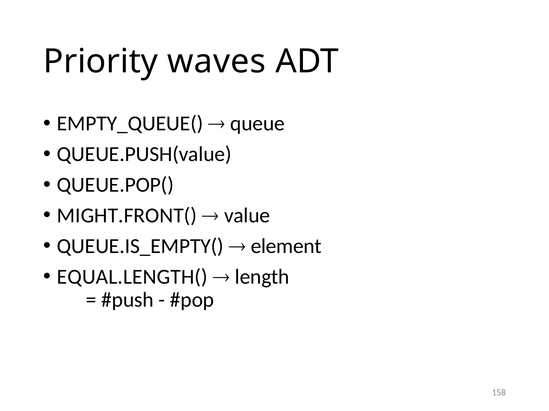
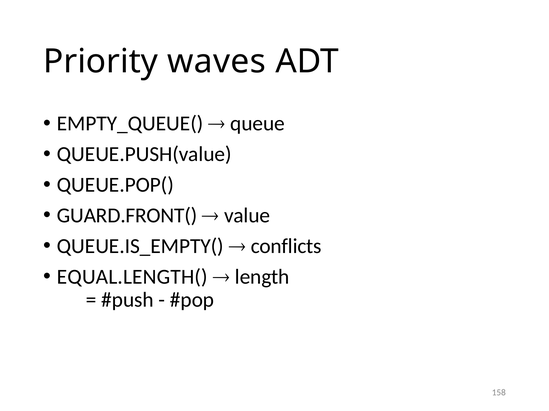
MIGHT.FRONT(: MIGHT.FRONT( -> GUARD.FRONT( (127, 216)
element: element -> conflicts (286, 247)
